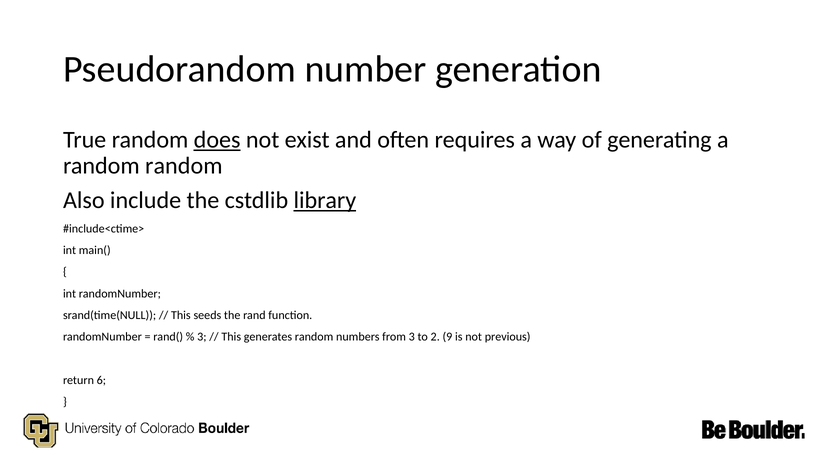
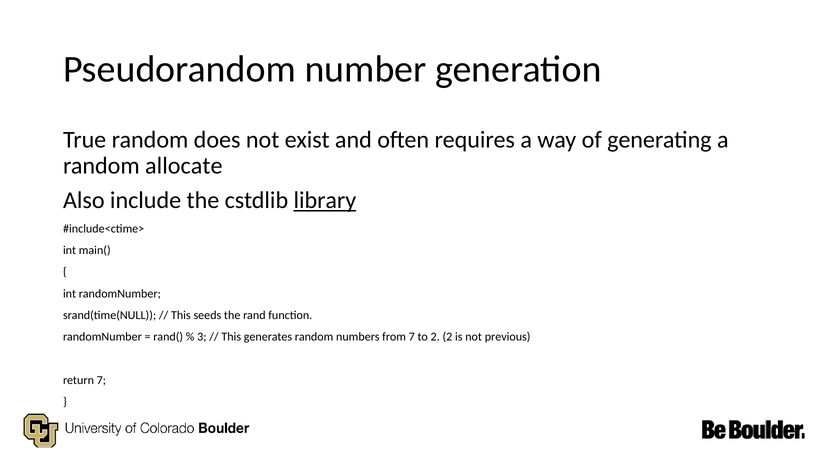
does underline: present -> none (217, 140)
random random: random -> allocate (184, 166)
from 3: 3 -> 7 (412, 337)
2 9: 9 -> 2 (447, 337)
return 6: 6 -> 7 (101, 380)
